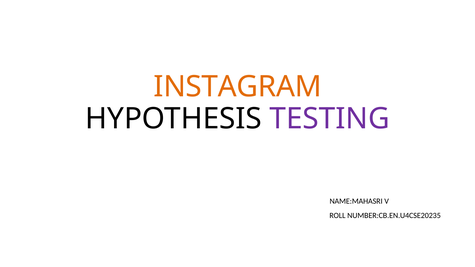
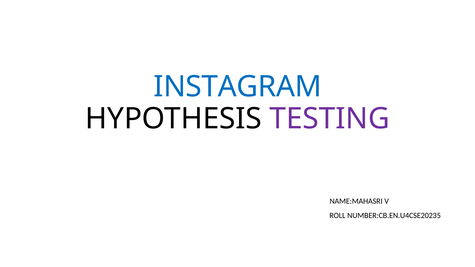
INSTAGRAM colour: orange -> blue (238, 87)
